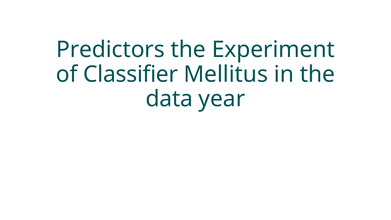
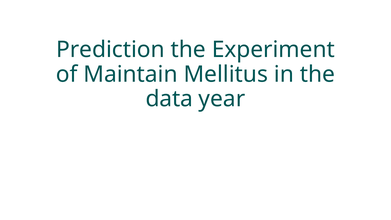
Predictors: Predictors -> Prediction (110, 50)
Classifier: Classifier -> Maintain (130, 74)
